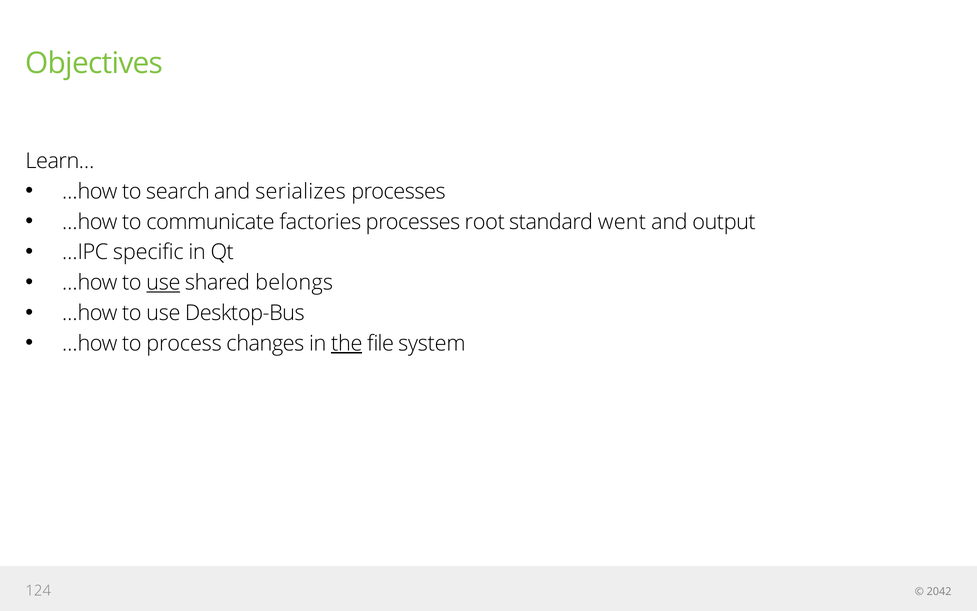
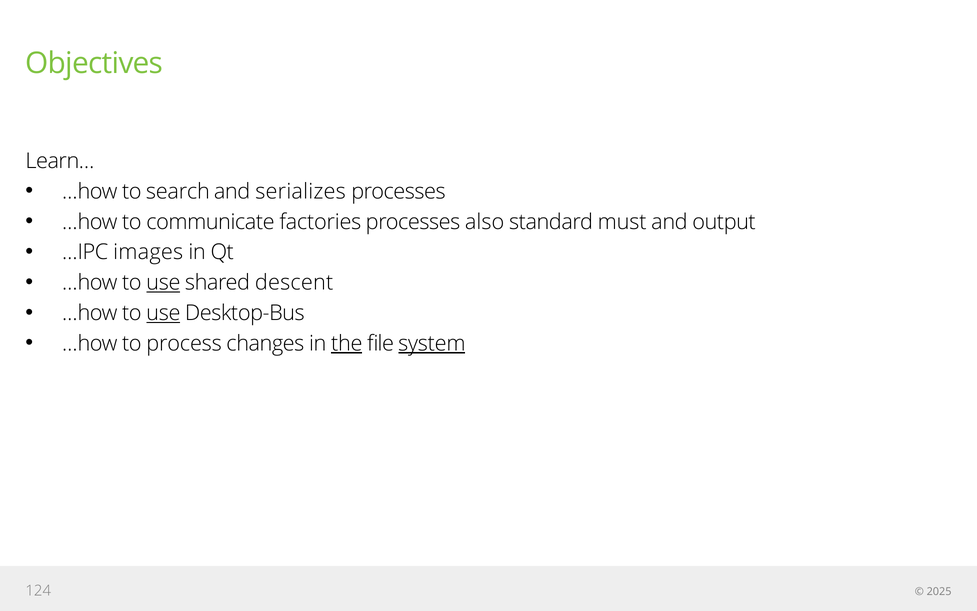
root: root -> also (485, 222)
went: went -> must (622, 222)
specific: specific -> images (148, 252)
belongs: belongs -> descent (294, 283)
use underline: none -> present (163, 313)
system underline: none -> present (432, 343)
2042: 2042 -> 2025 (939, 591)
